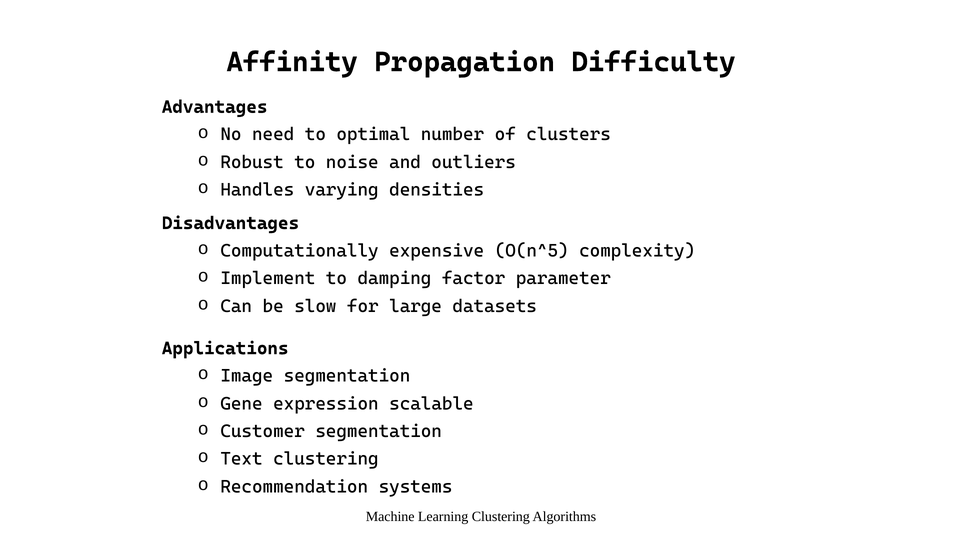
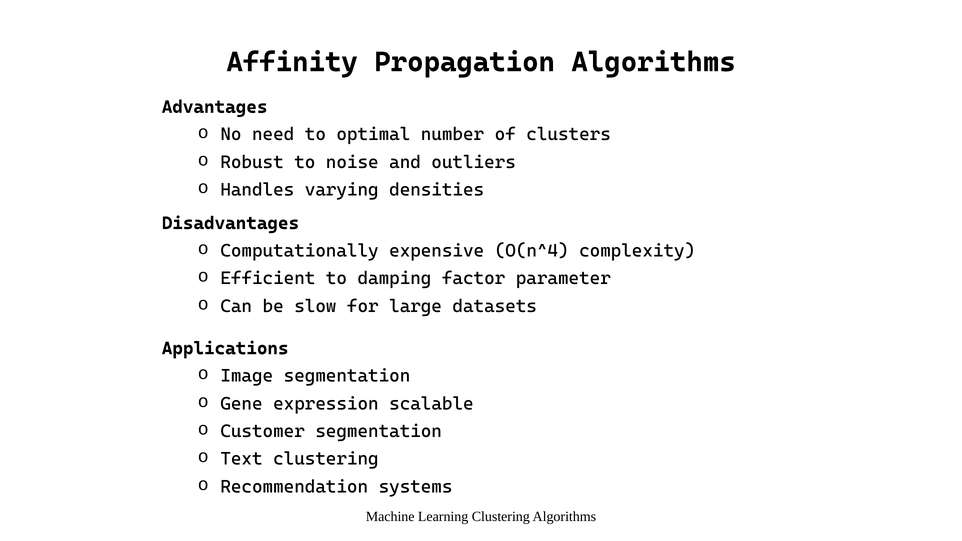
Propagation Difficulty: Difficulty -> Algorithms (654, 62)
O(n^5: O(n^5 -> O(n^4 (532, 251)
Implement: Implement -> Efficient (268, 278)
